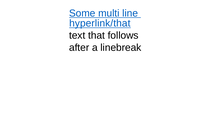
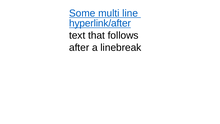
hyperlink/that: hyperlink/that -> hyperlink/after (100, 23)
